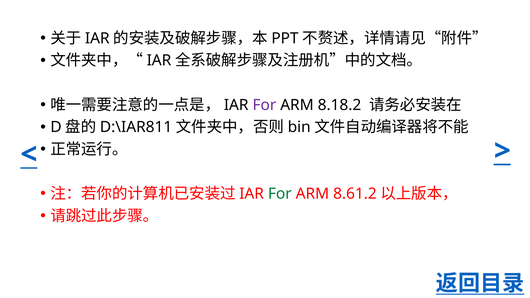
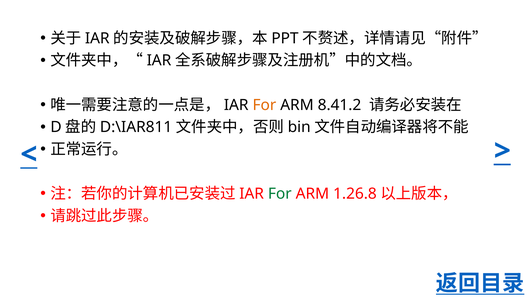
For colour: purple -> orange (264, 105)
8.18.2: 8.18.2 -> 8.41.2 (340, 105)
8.61.2: 8.61.2 -> 1.26.8 (355, 194)
